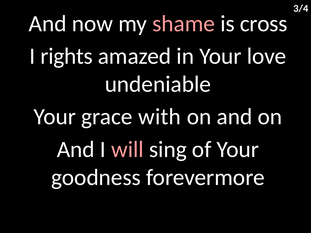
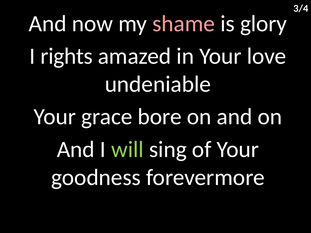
cross: cross -> glory (264, 24)
with: with -> bore (160, 117)
will colour: pink -> light green (127, 150)
